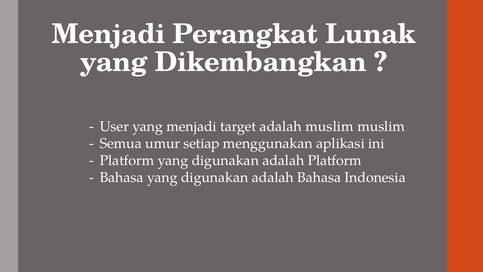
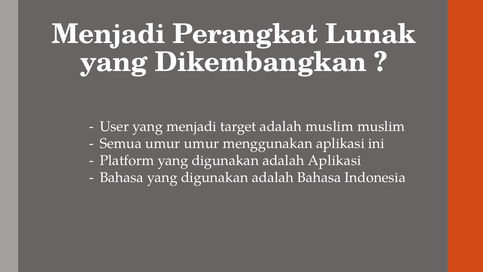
umur setiap: setiap -> umur (201, 143)
adalah Platform: Platform -> Aplikasi (335, 160)
